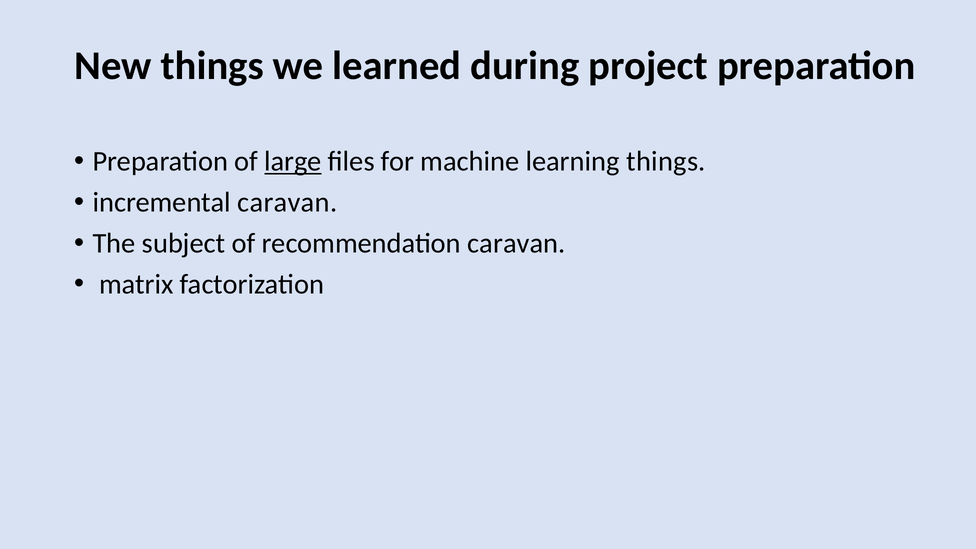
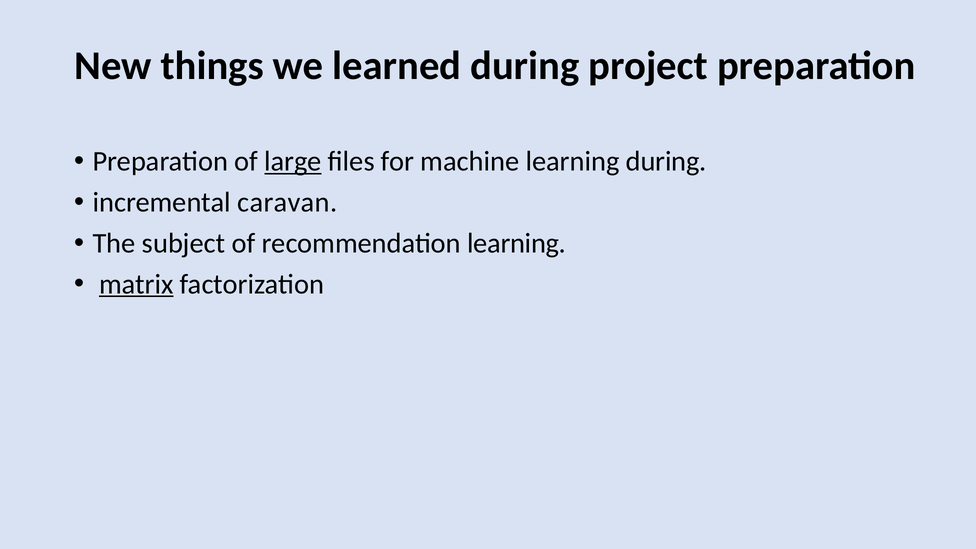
learning things: things -> during (666, 162)
recommendation caravan: caravan -> learning (517, 243)
matrix underline: none -> present (136, 284)
